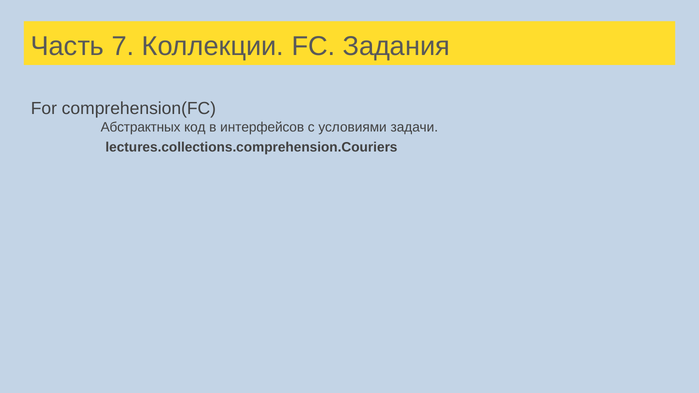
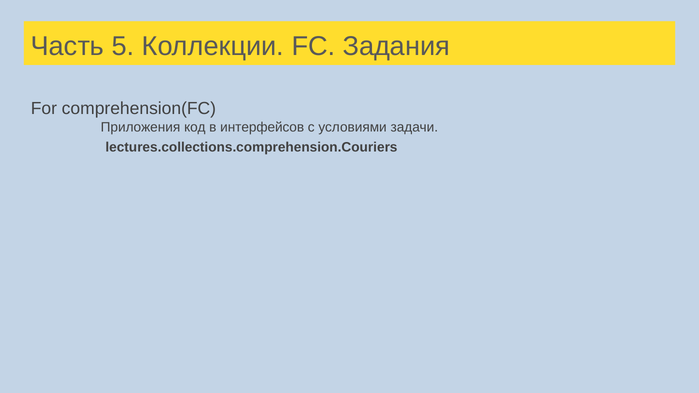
7: 7 -> 5 (123, 46)
Абстрактных: Абстрактных -> Приложения (140, 127)
